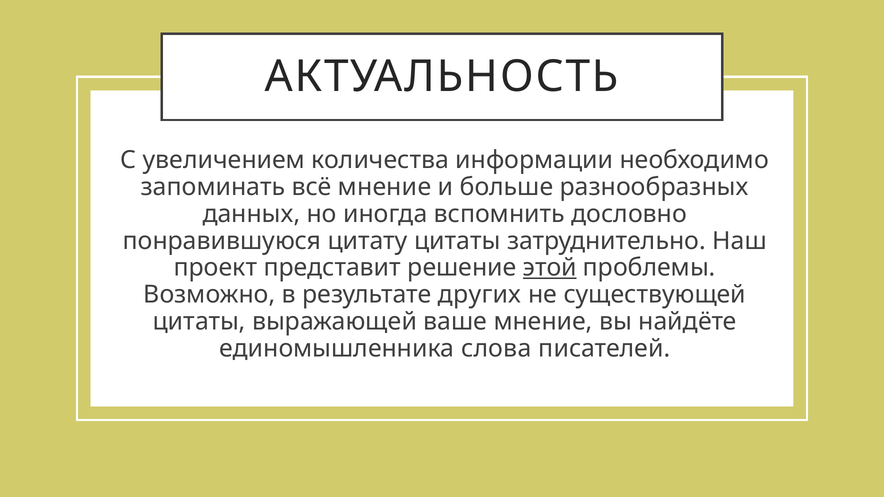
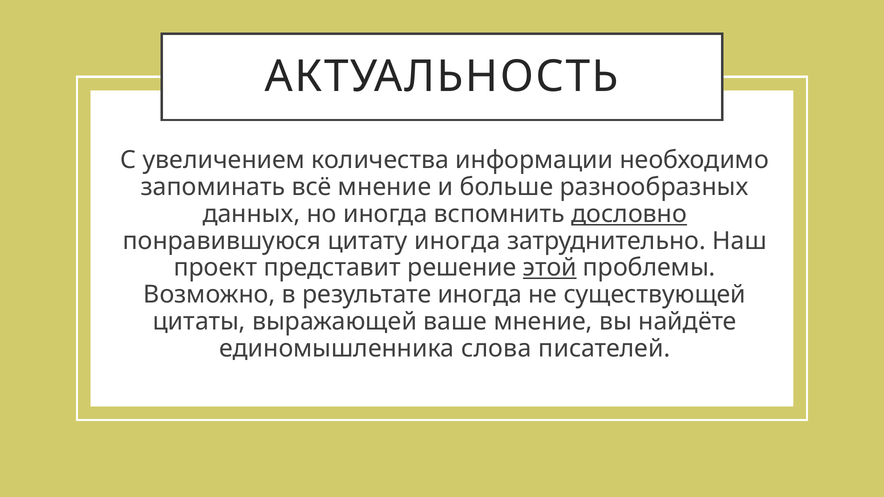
дословно underline: none -> present (629, 214)
цитату цитаты: цитаты -> иногда (457, 241)
результате других: других -> иногда (480, 295)
